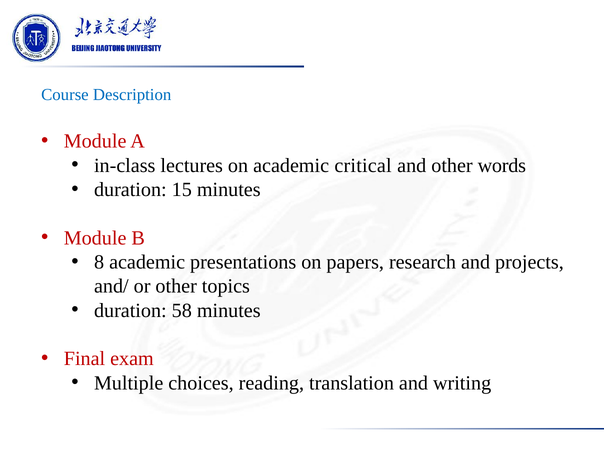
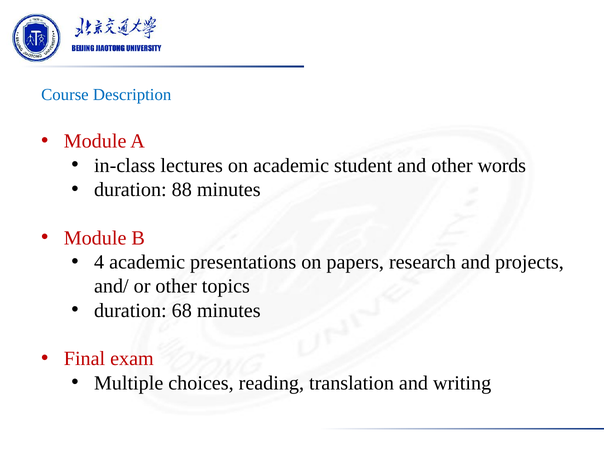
critical: critical -> student (363, 165)
15: 15 -> 88 (182, 190)
8: 8 -> 4 (99, 262)
58: 58 -> 68 (182, 310)
